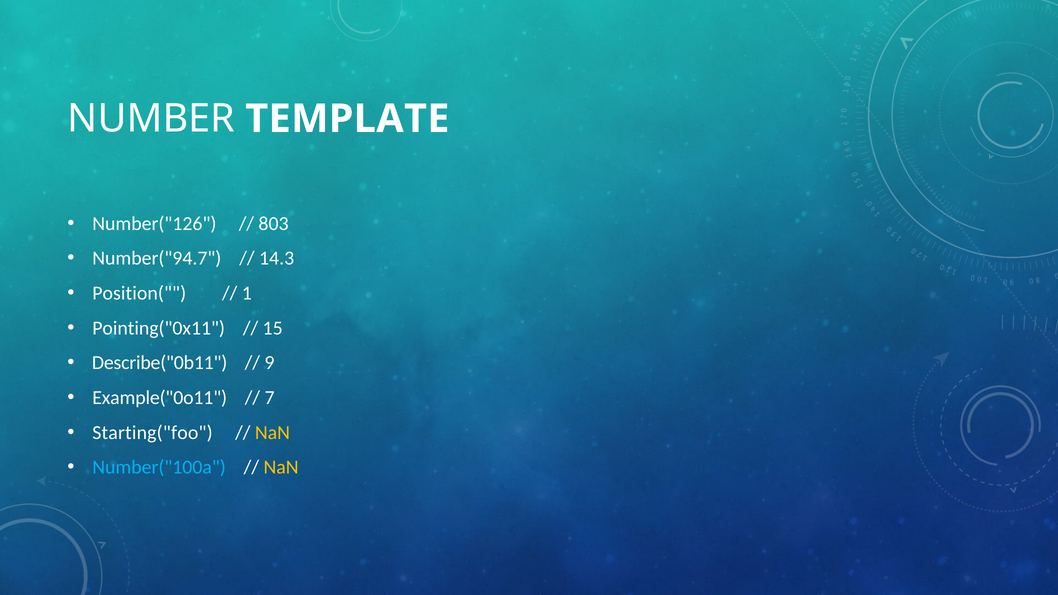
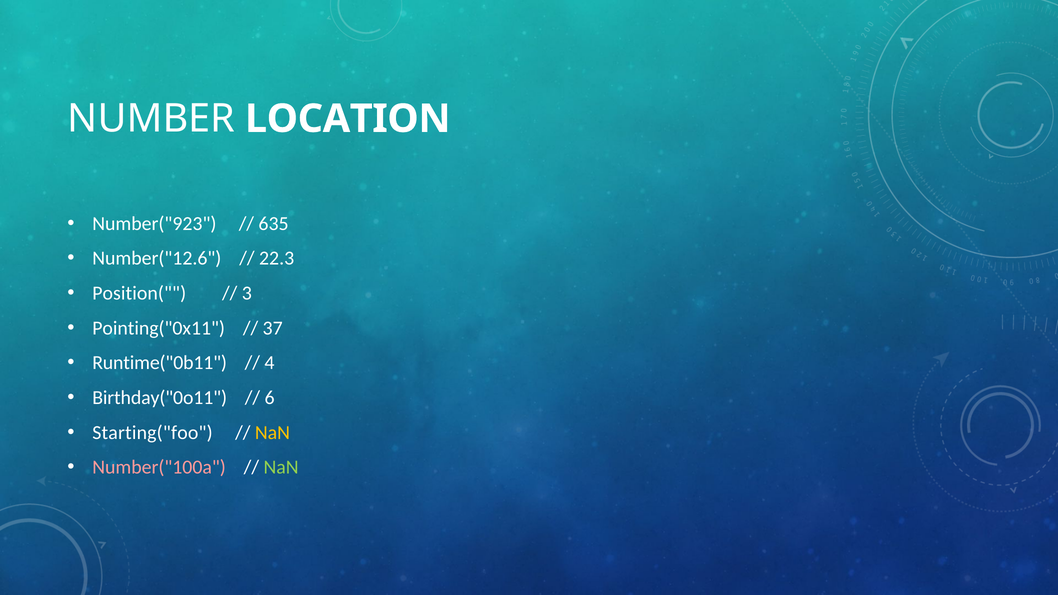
TEMPLATE: TEMPLATE -> LOCATION (348, 119)
Number("126: Number("126 -> Number("923 (154, 224)
803: 803 -> 635 (274, 224)
Number("94.7: Number("94.7 -> Number("12.6 (157, 258)
14.3: 14.3 -> 22.3 (277, 258)
1: 1 -> 3 (247, 293)
15: 15 -> 37 (273, 328)
Describe("0b11: Describe("0b11 -> Runtime("0b11 (160, 363)
9: 9 -> 4 (269, 363)
Example("0o11: Example("0o11 -> Birthday("0o11 (160, 398)
7: 7 -> 6 (270, 398)
Number("100a colour: light blue -> pink (159, 467)
NaN colour: yellow -> light green (281, 467)
